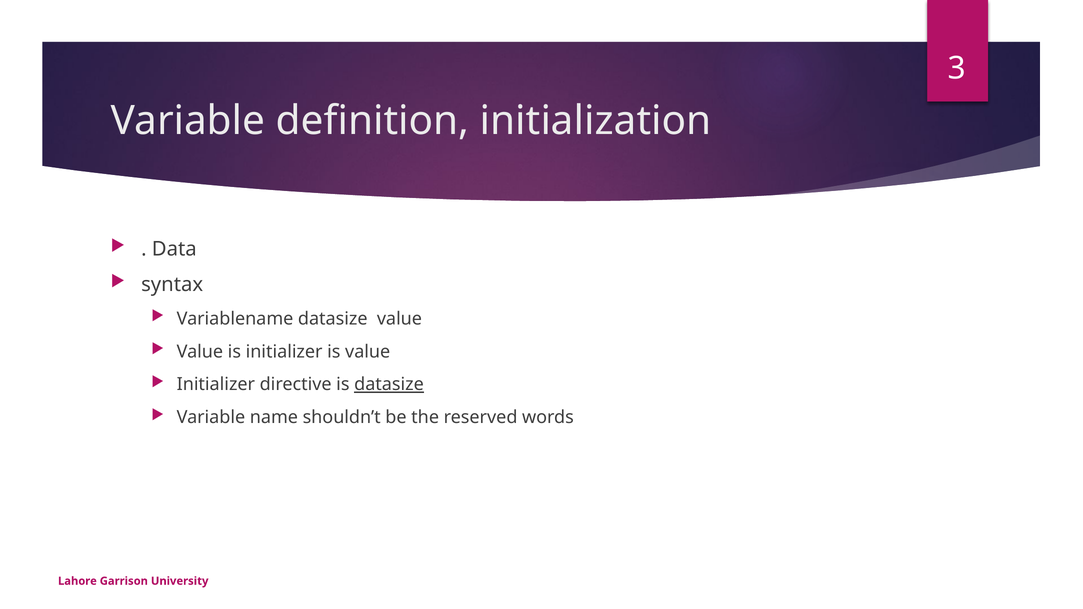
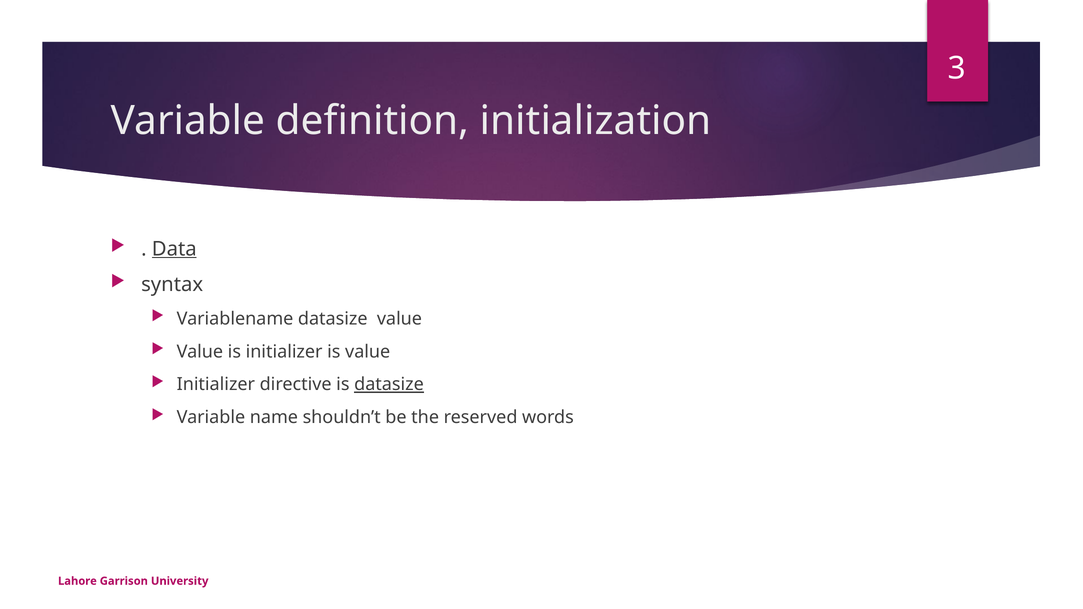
Data underline: none -> present (174, 249)
